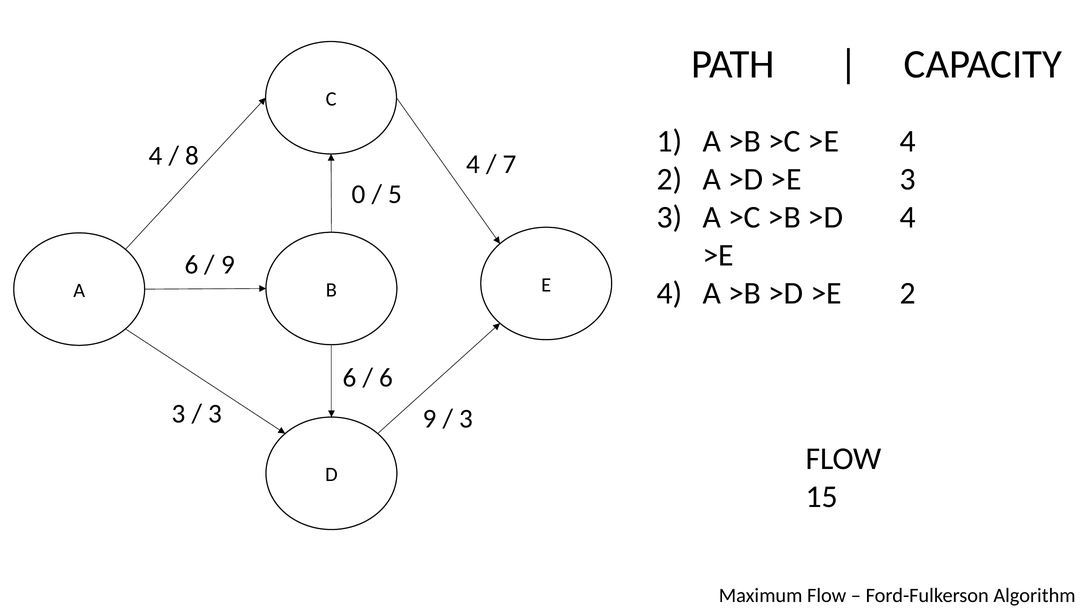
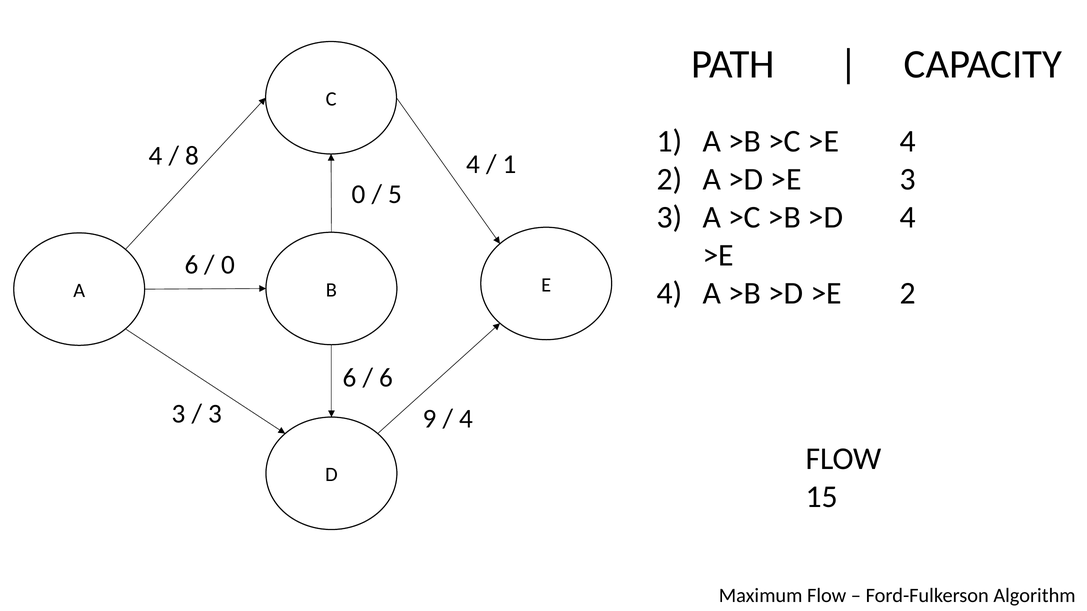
7: 7 -> 1 (510, 164)
9: 9 -> 0 (228, 265)
3: 3 -> 4 (466, 419)
